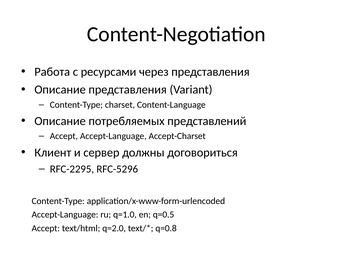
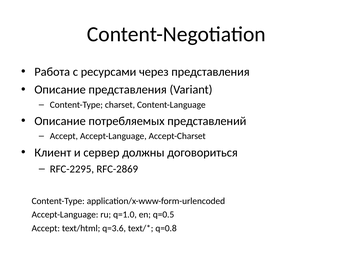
RFC-5296: RFC-5296 -> RFC-2869 (117, 169)
q=2.0: q=2.0 -> q=3.6 (114, 228)
